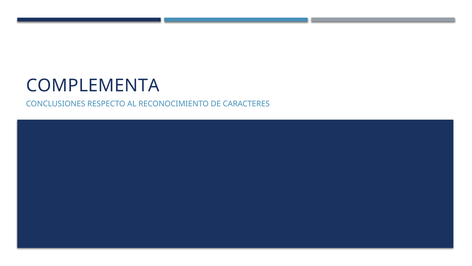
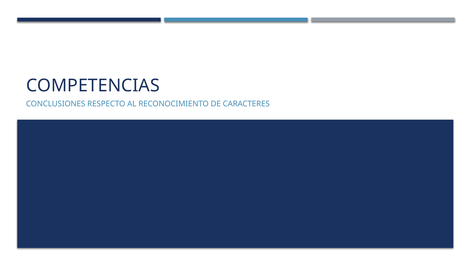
COMPLEMENTA: COMPLEMENTA -> COMPETENCIAS (93, 85)
